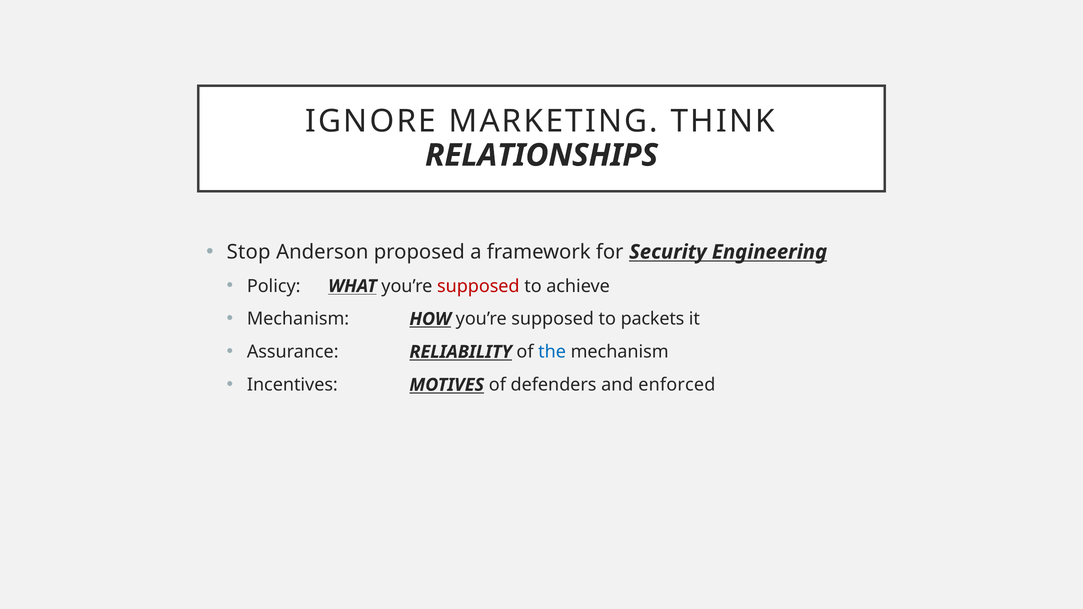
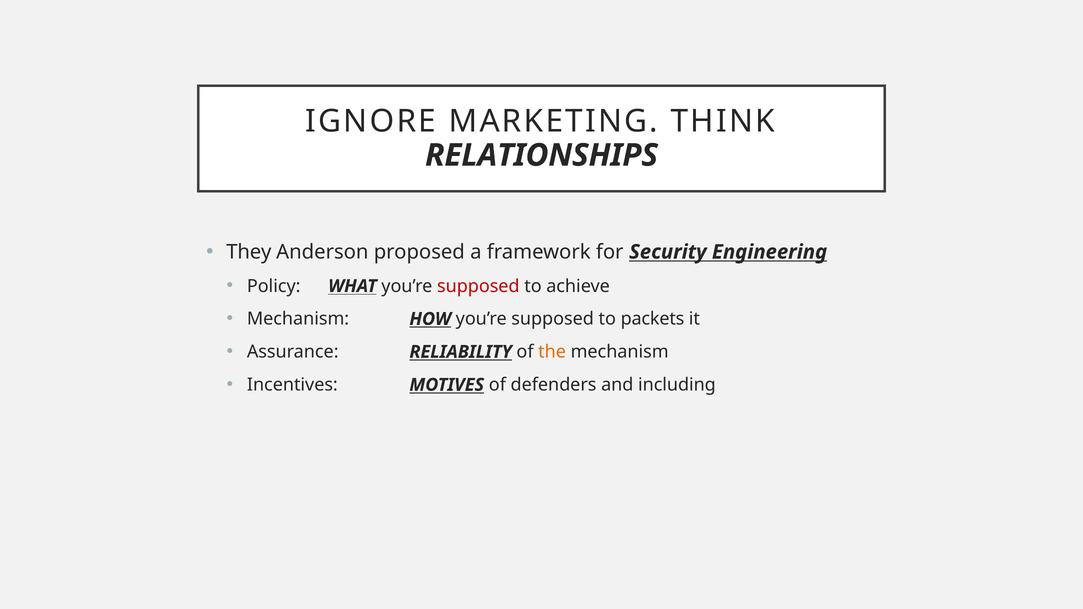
Stop: Stop -> They (249, 252)
the colour: blue -> orange (552, 352)
enforced: enforced -> including (677, 385)
